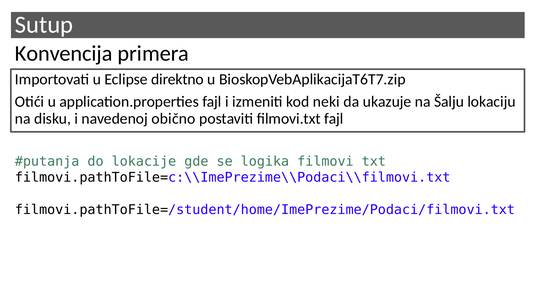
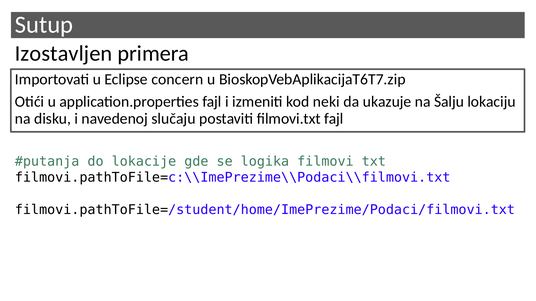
Konvencija: Konvencija -> Izostavljen (64, 54)
direktno: direktno -> concern (177, 80)
obično: obično -> slučaju (174, 119)
